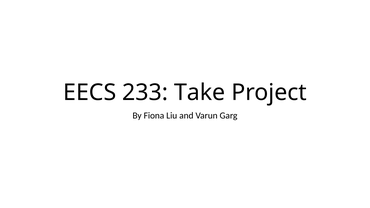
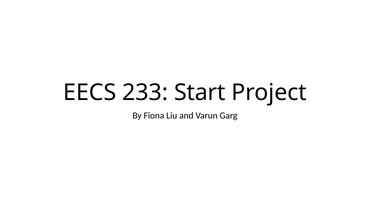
Take: Take -> Start (200, 92)
